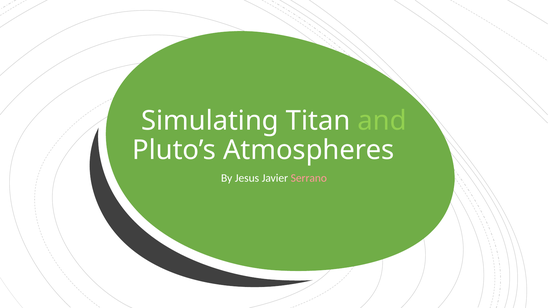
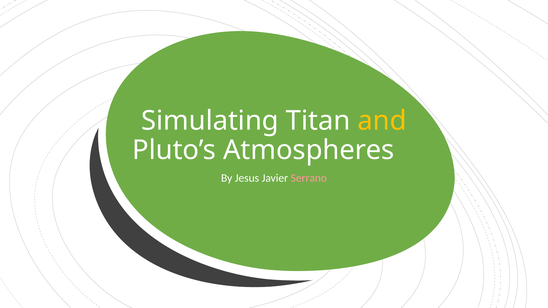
and colour: light green -> yellow (382, 121)
